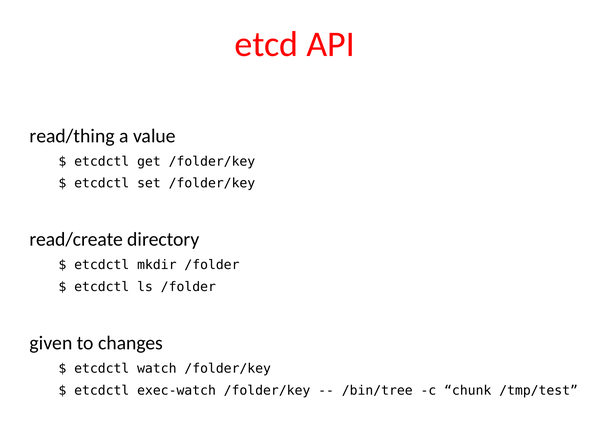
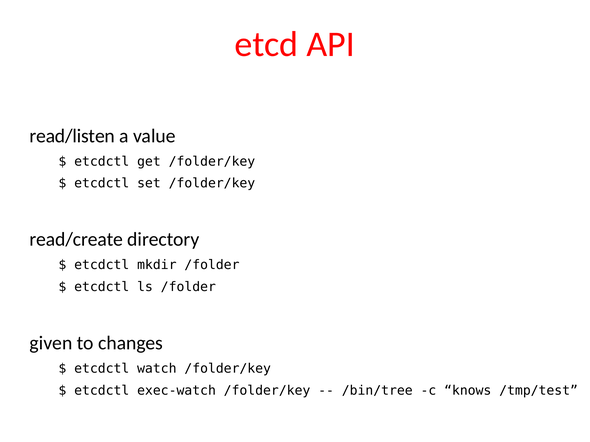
read/thing: read/thing -> read/listen (72, 136)
chunk: chunk -> knows (468, 391)
